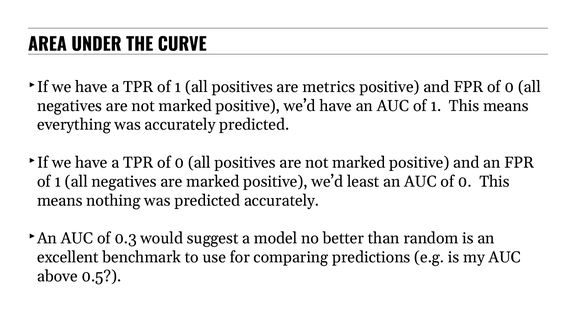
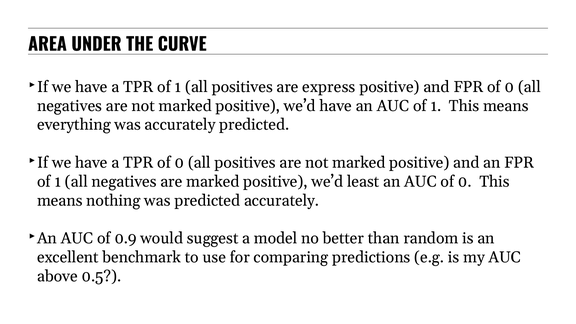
metrics: metrics -> express (329, 87)
0.3: 0.3 -> 0.9 (126, 238)
